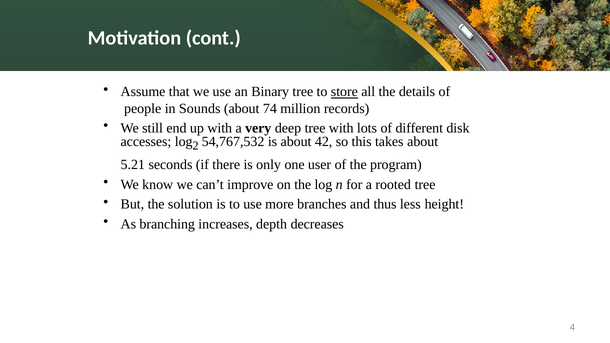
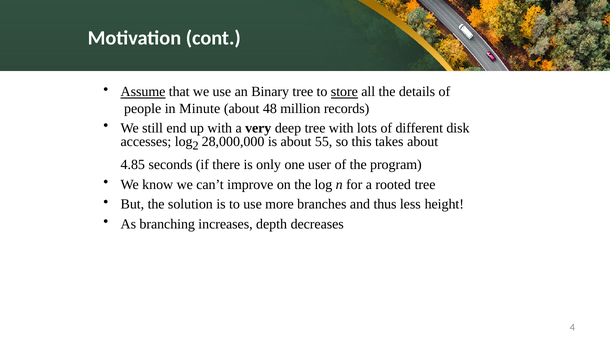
Assume underline: none -> present (143, 92)
Sounds: Sounds -> Minute (200, 108)
74: 74 -> 48 (270, 108)
54,767,532: 54,767,532 -> 28,000,000 (233, 142)
42: 42 -> 55 (324, 142)
5.21: 5.21 -> 4.85 (133, 165)
